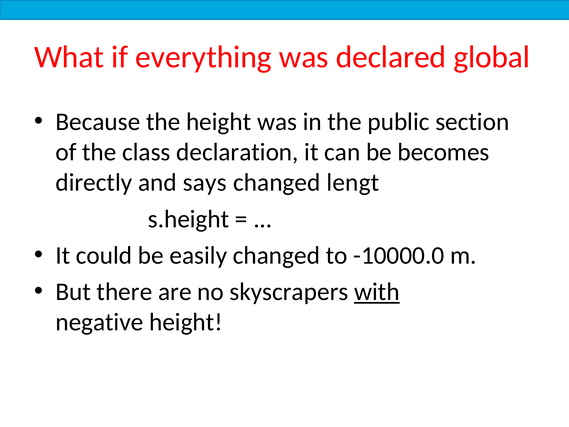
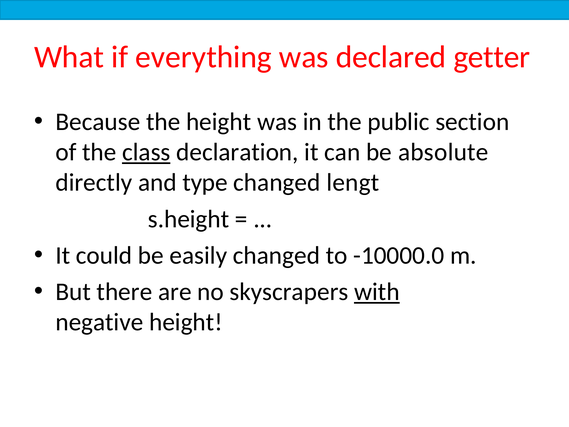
global: global -> getter (492, 57)
class underline: none -> present (146, 152)
becomes: becomes -> absolute (443, 152)
says: says -> type (205, 182)
